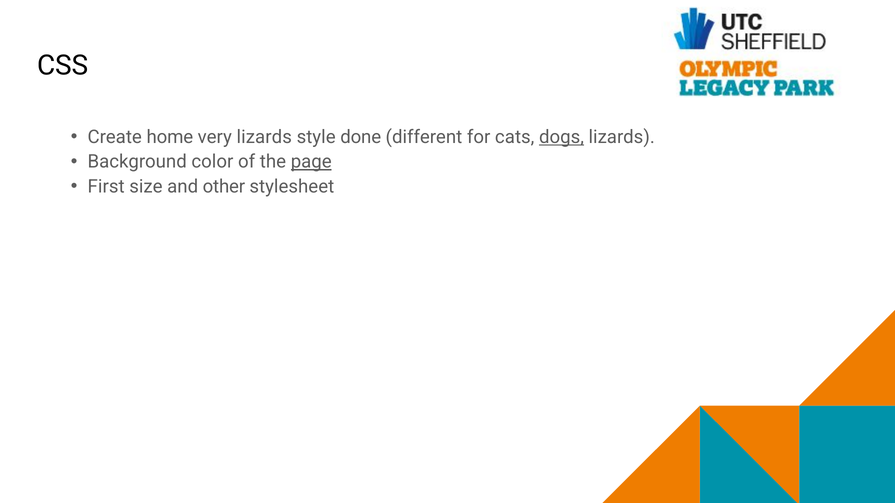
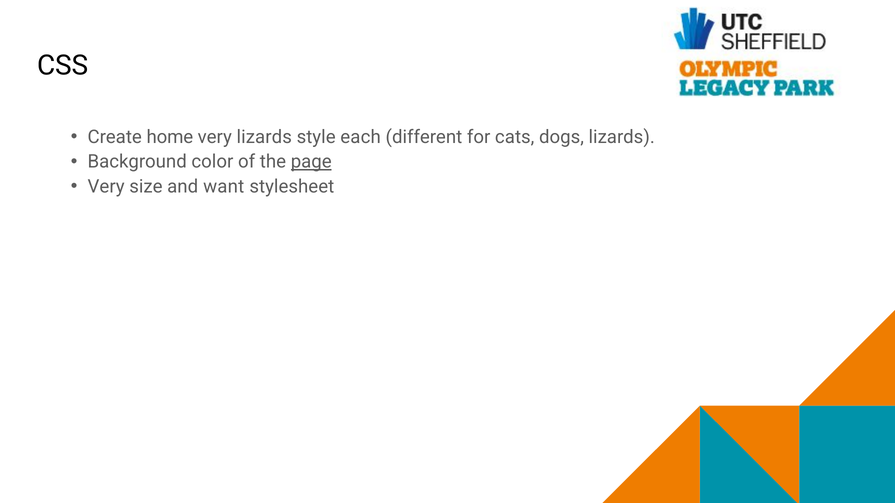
done: done -> each (361, 137)
dogs underline: present -> none (561, 137)
First: First -> Very (106, 187)
other: other -> want (224, 187)
